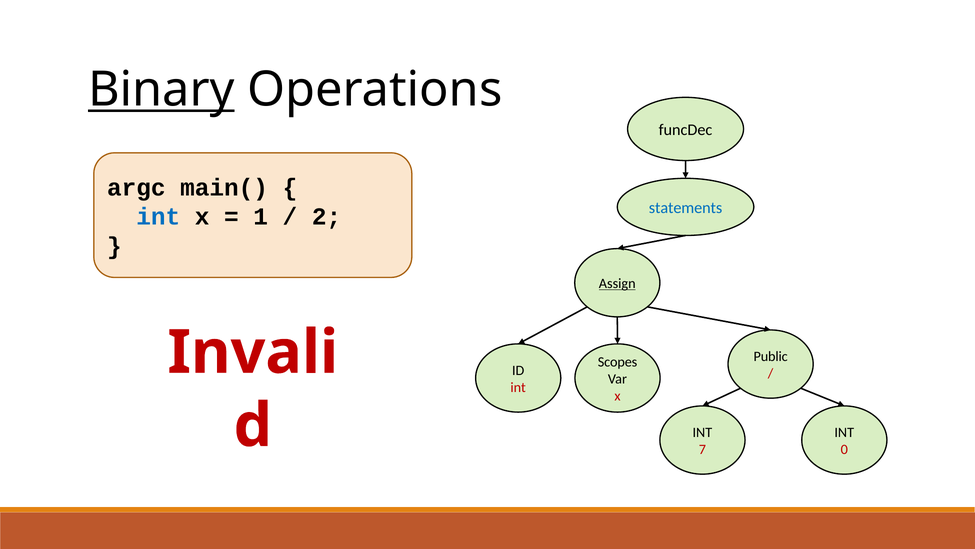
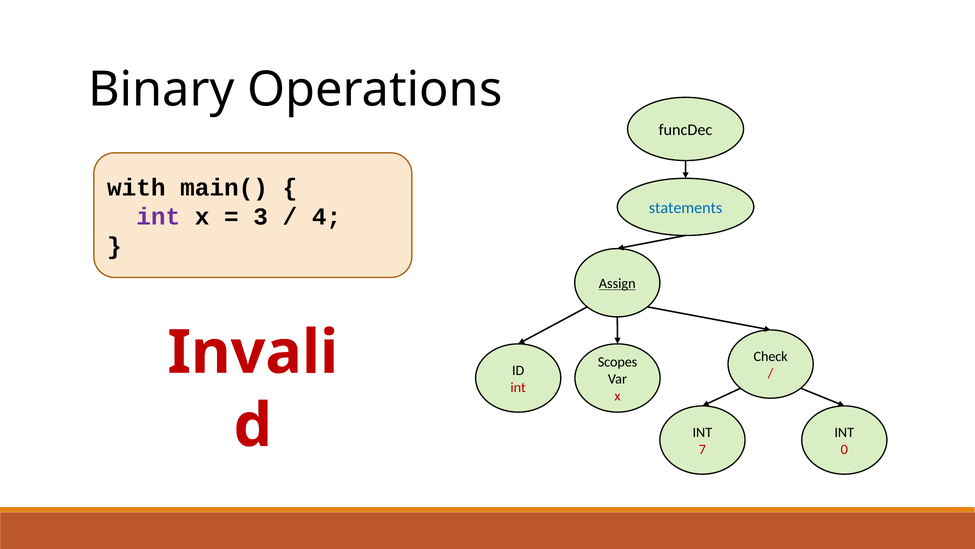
Binary underline: present -> none (161, 90)
argc: argc -> with (136, 187)
int colour: blue -> purple (158, 217)
1: 1 -> 3 (261, 217)
2: 2 -> 4 (327, 217)
Public: Public -> Check (771, 356)
